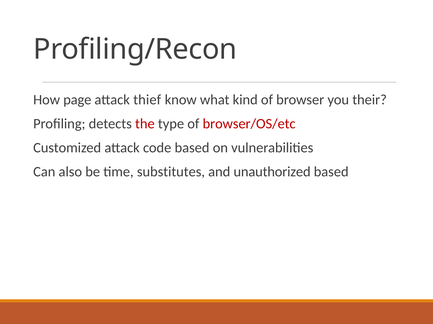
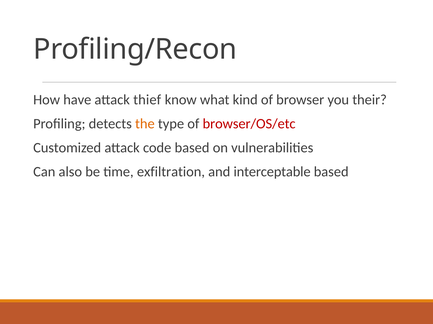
page: page -> have (77, 100)
the colour: red -> orange (145, 124)
substitutes: substitutes -> exfiltration (171, 172)
unauthorized: unauthorized -> interceptable (272, 172)
